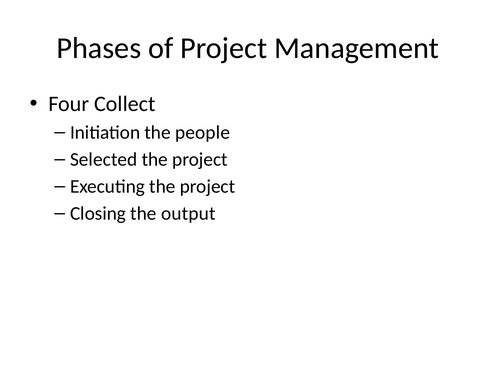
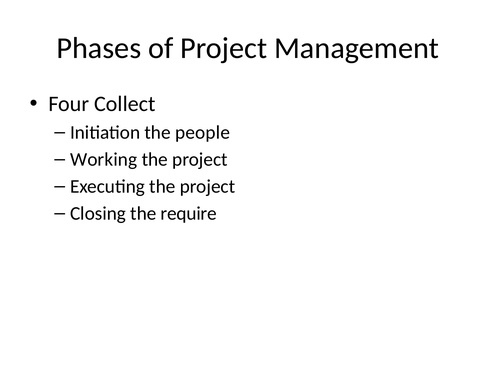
Selected: Selected -> Working (104, 160)
output: output -> require (189, 214)
